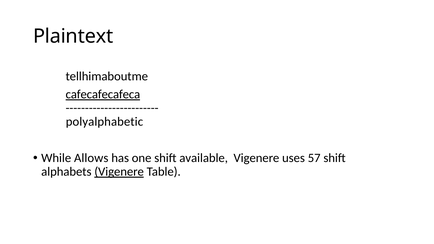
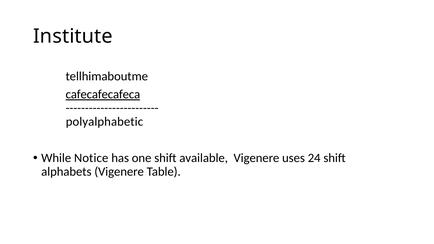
Plaintext: Plaintext -> Institute (73, 36)
Allows: Allows -> Notice (91, 158)
57: 57 -> 24 (314, 158)
Vigenere underline: present -> none (119, 172)
